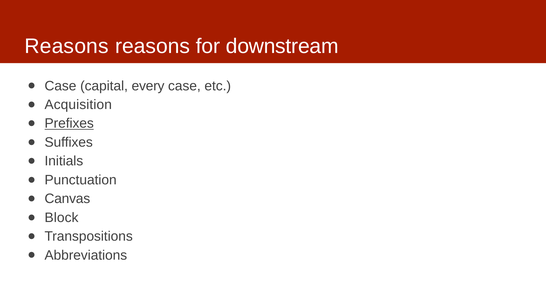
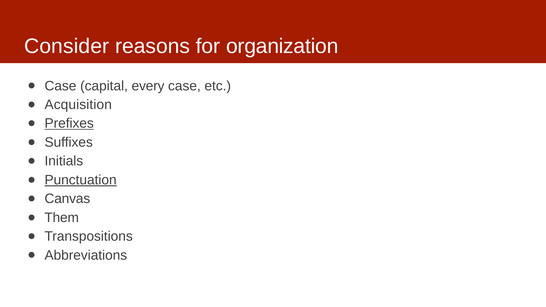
Reasons: Reasons -> Consider (67, 46)
downstream: downstream -> organization (282, 46)
Punctuation underline: none -> present (81, 180)
Block: Block -> Them (62, 218)
